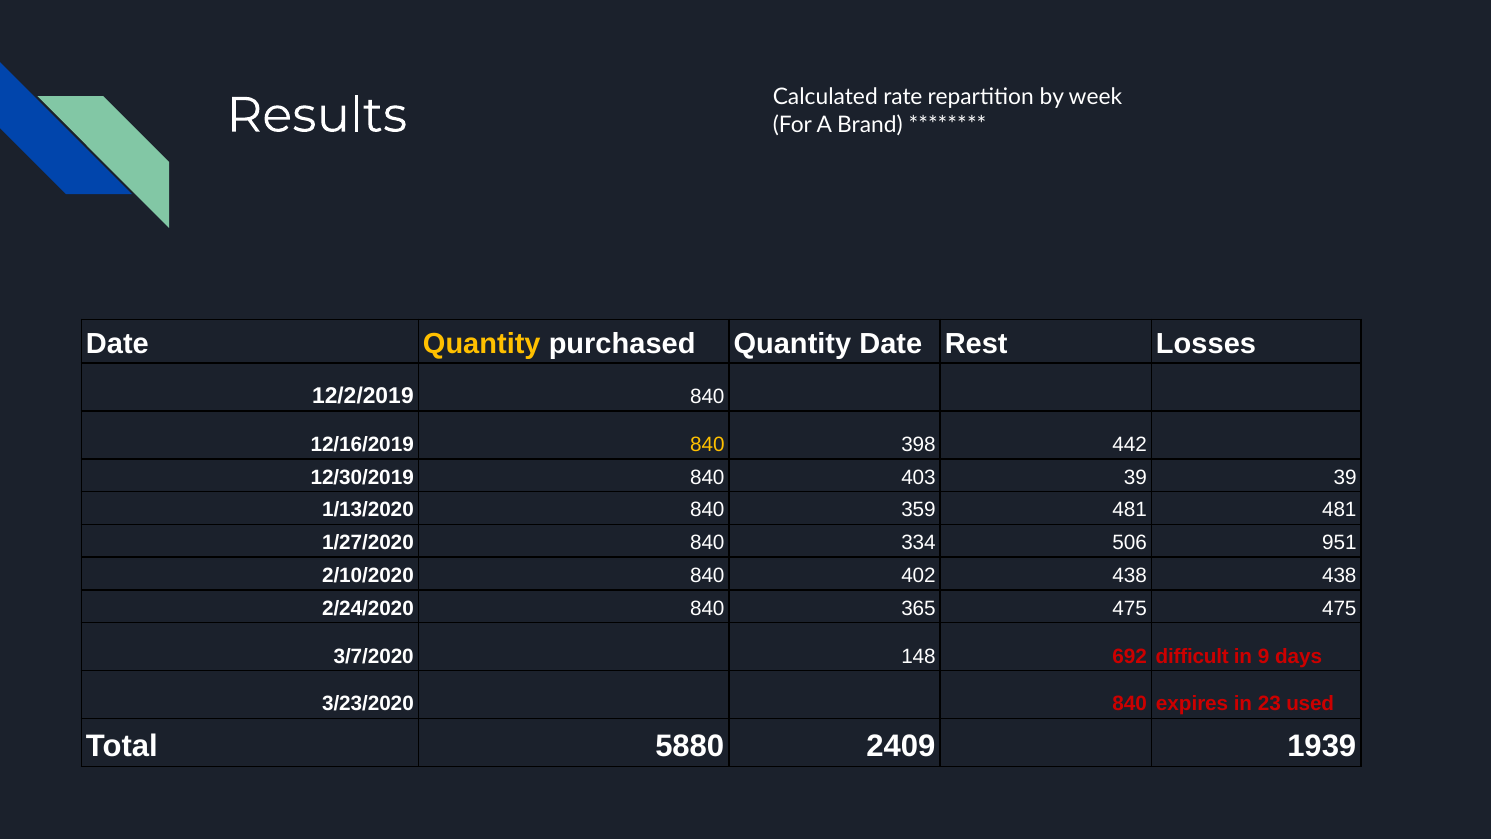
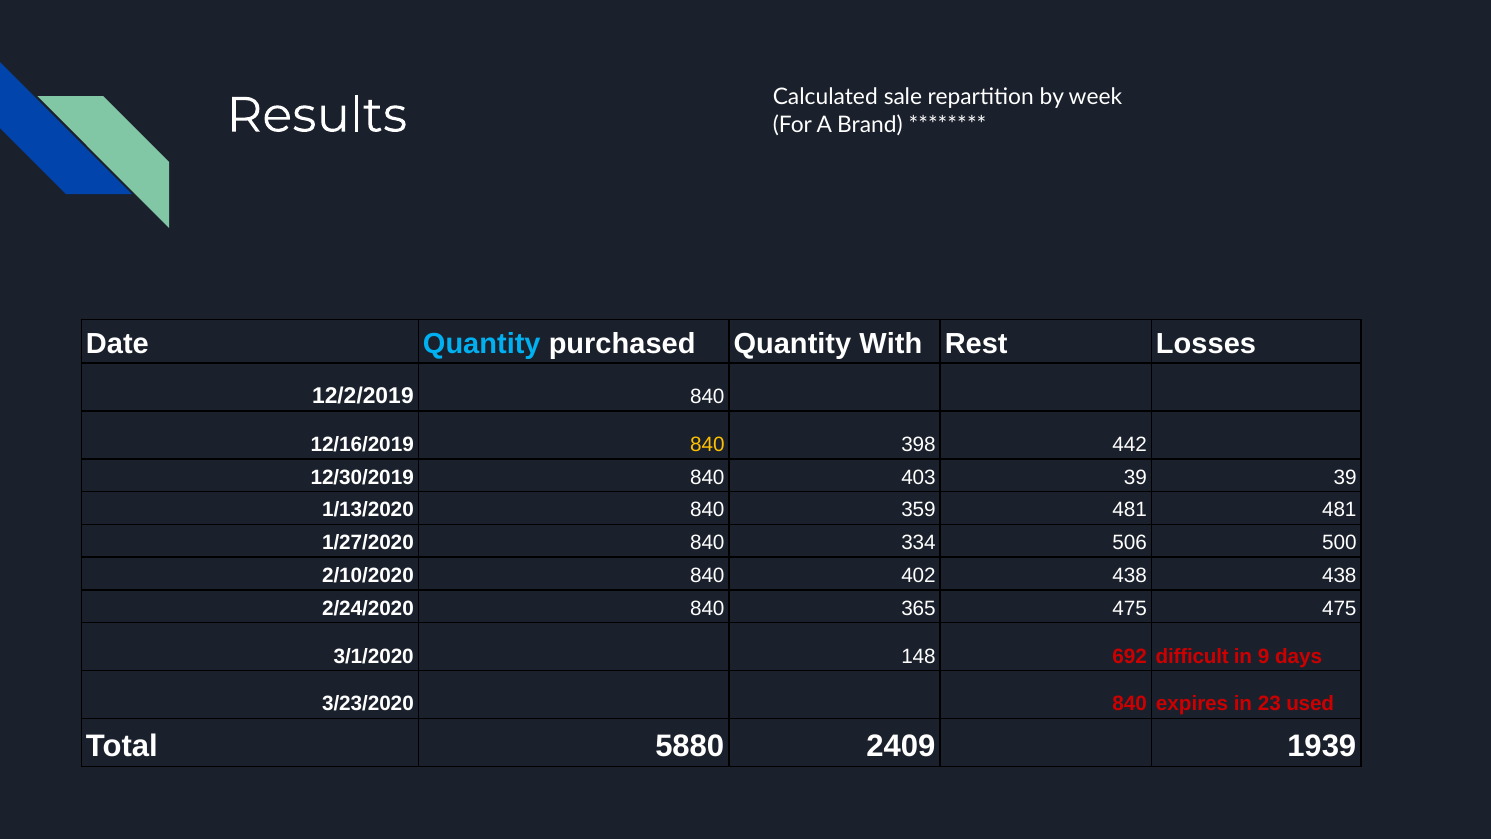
rate: rate -> sale (903, 97)
Quantity colour: yellow -> light blue (482, 344)
Quantity Date: Date -> With (891, 344)
951: 951 -> 500 (1339, 543)
3/7/2020: 3/7/2020 -> 3/1/2020 (374, 656)
